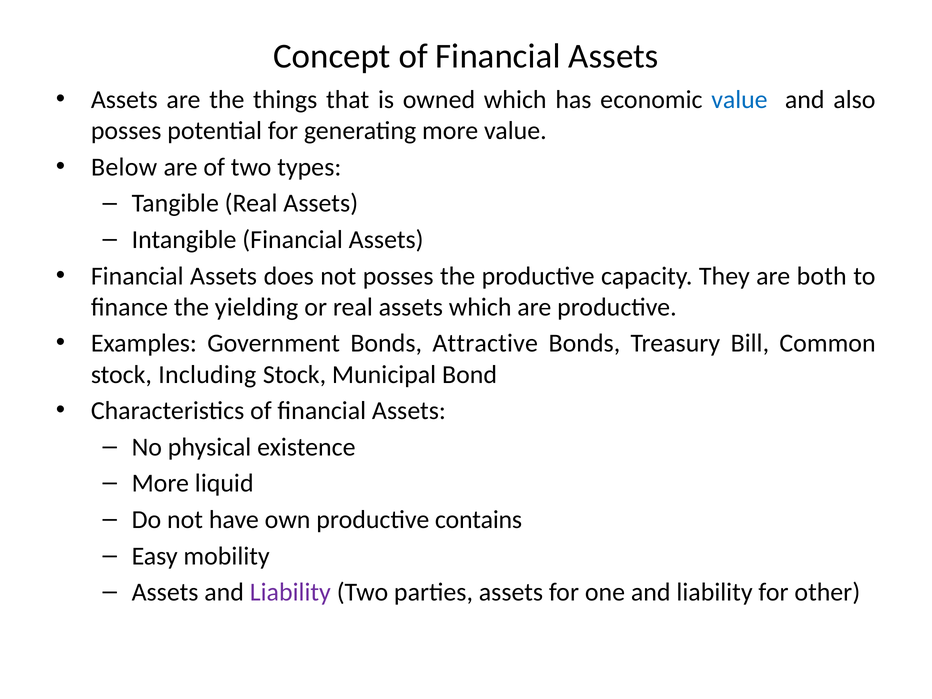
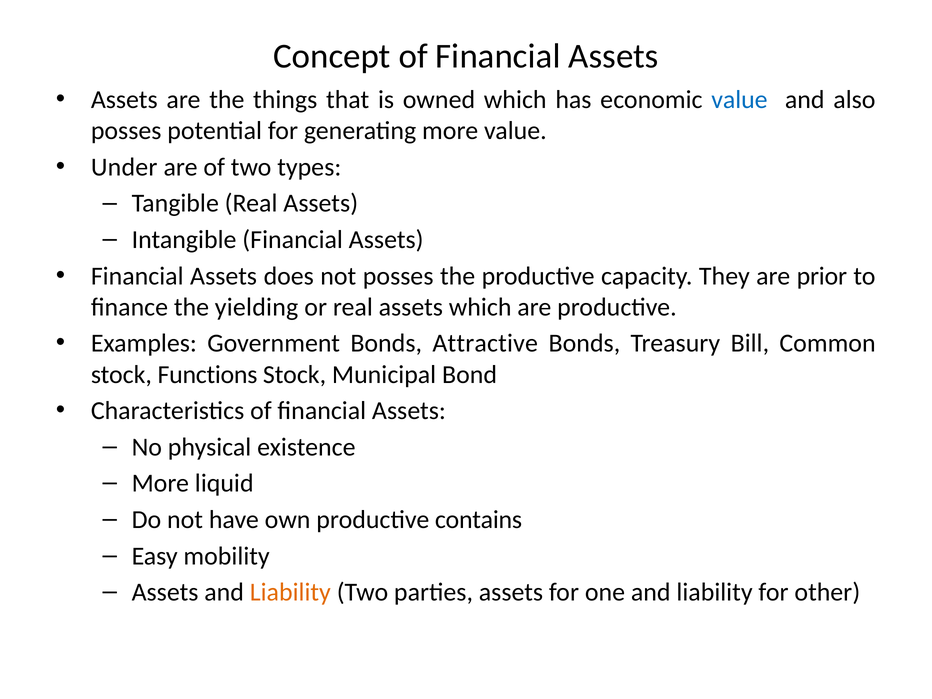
Below: Below -> Under (124, 167)
both: both -> prior (822, 276)
Including: Including -> Functions (207, 375)
Liability colour: purple -> orange (290, 592)
